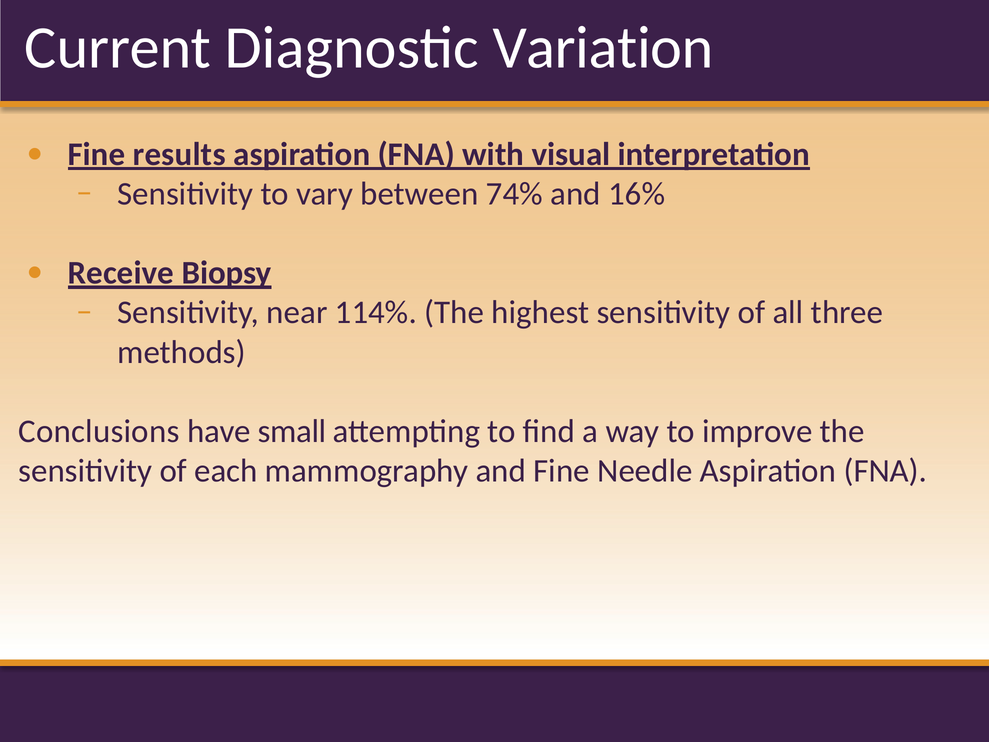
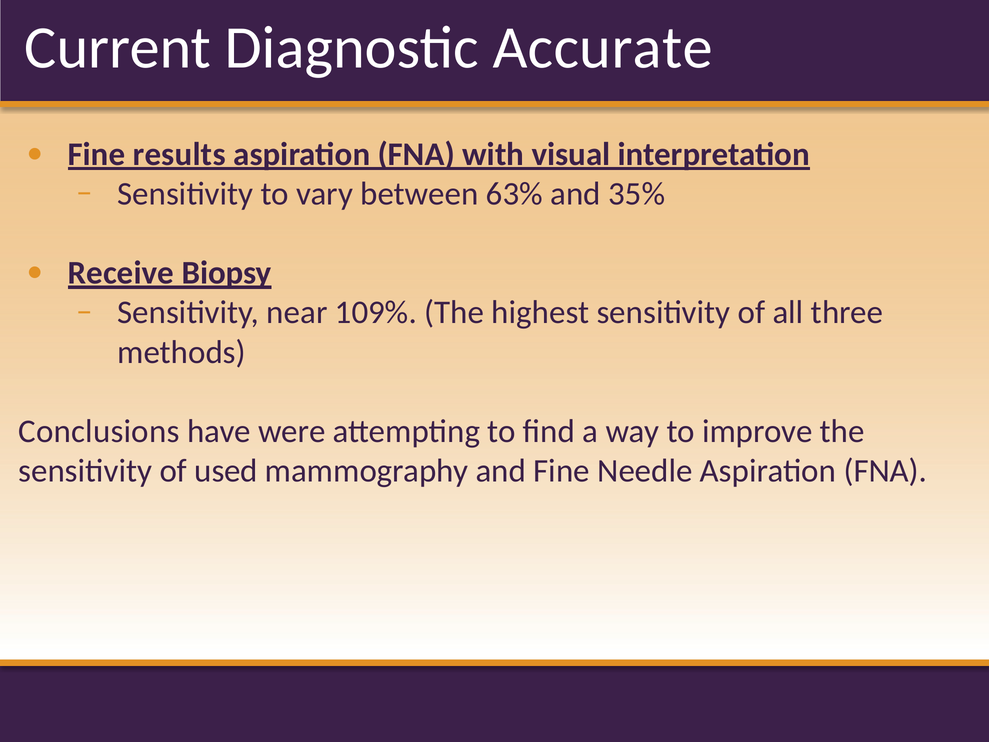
Variation: Variation -> Accurate (603, 48)
74%: 74% -> 63% (514, 194)
16%: 16% -> 35% (637, 194)
114%: 114% -> 109% (376, 312)
small: small -> were (292, 431)
each: each -> used (226, 471)
